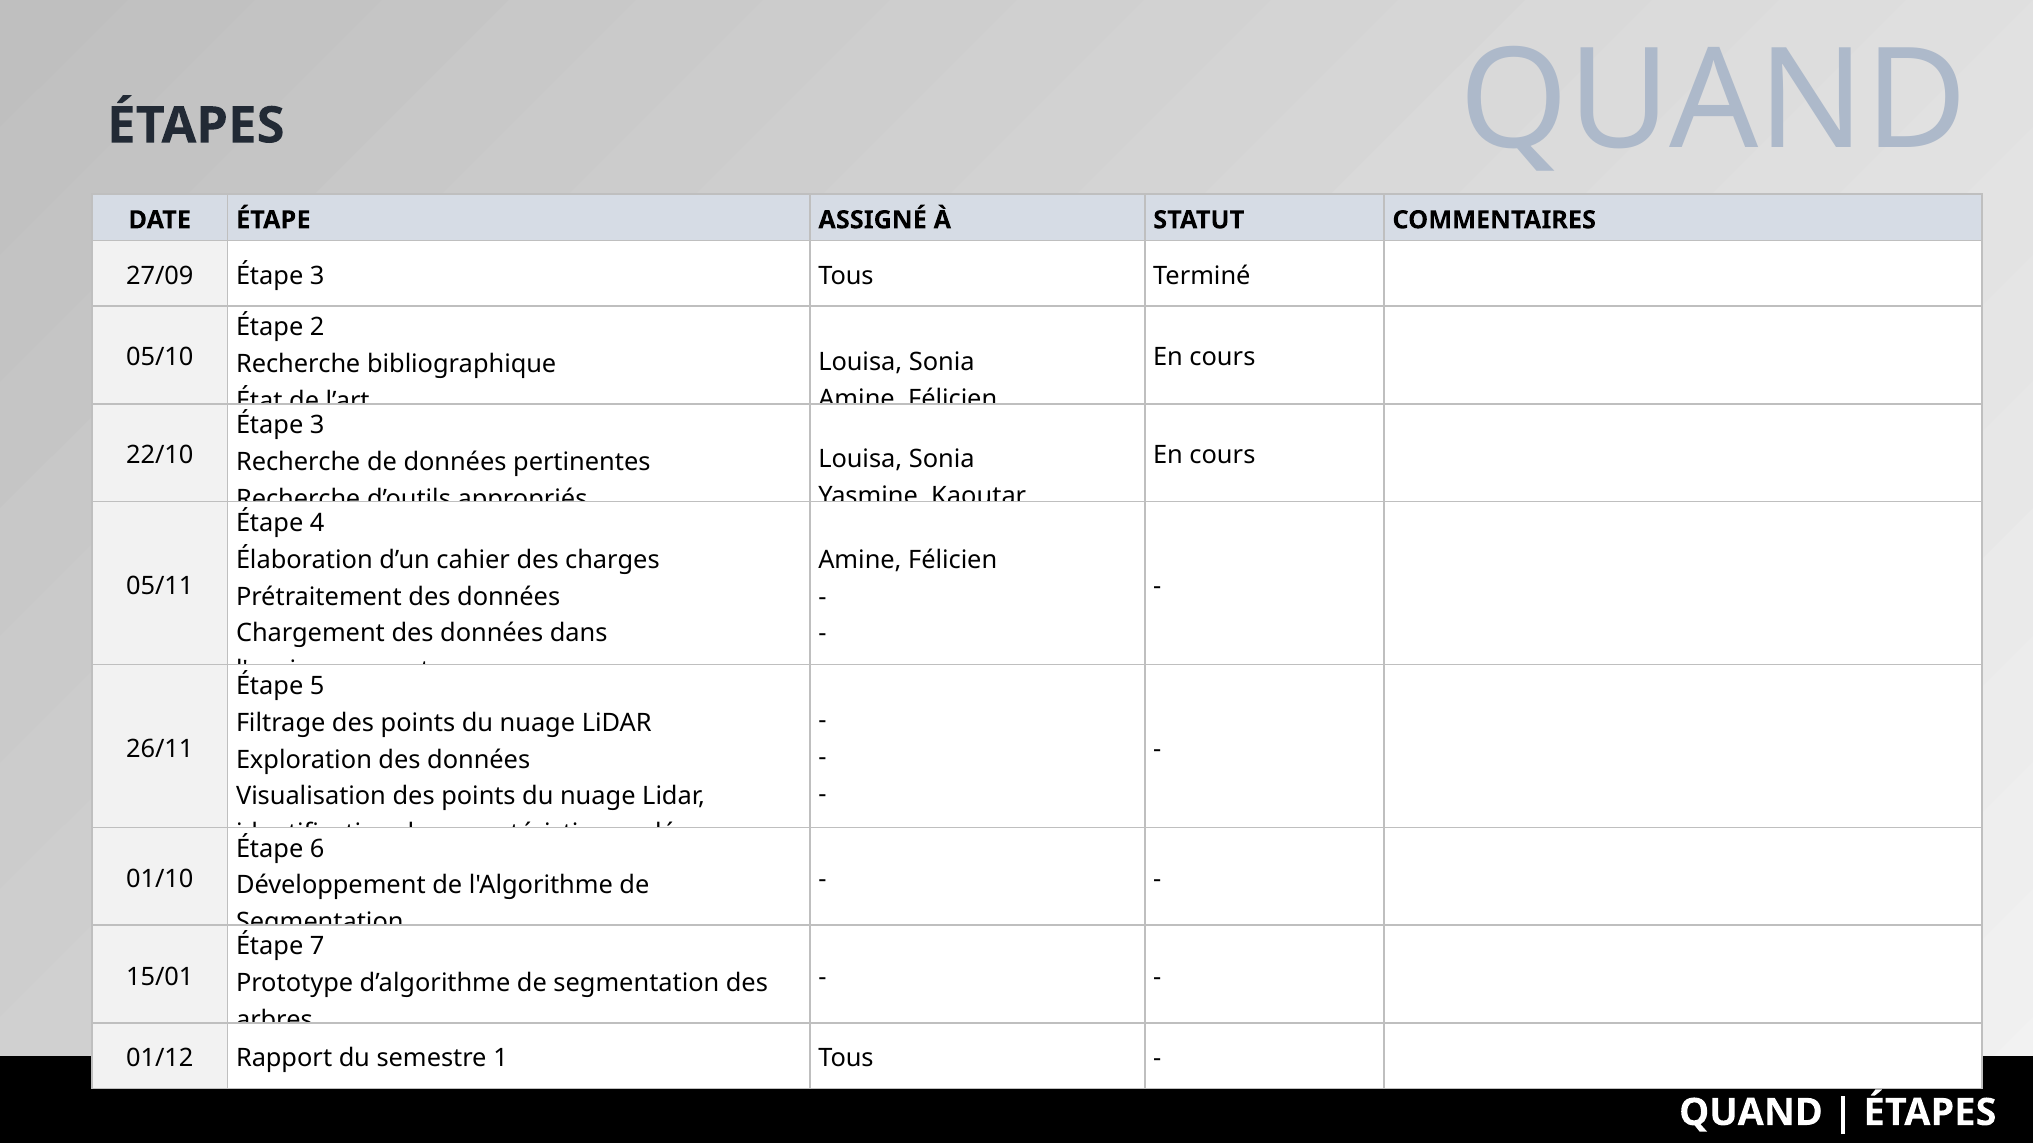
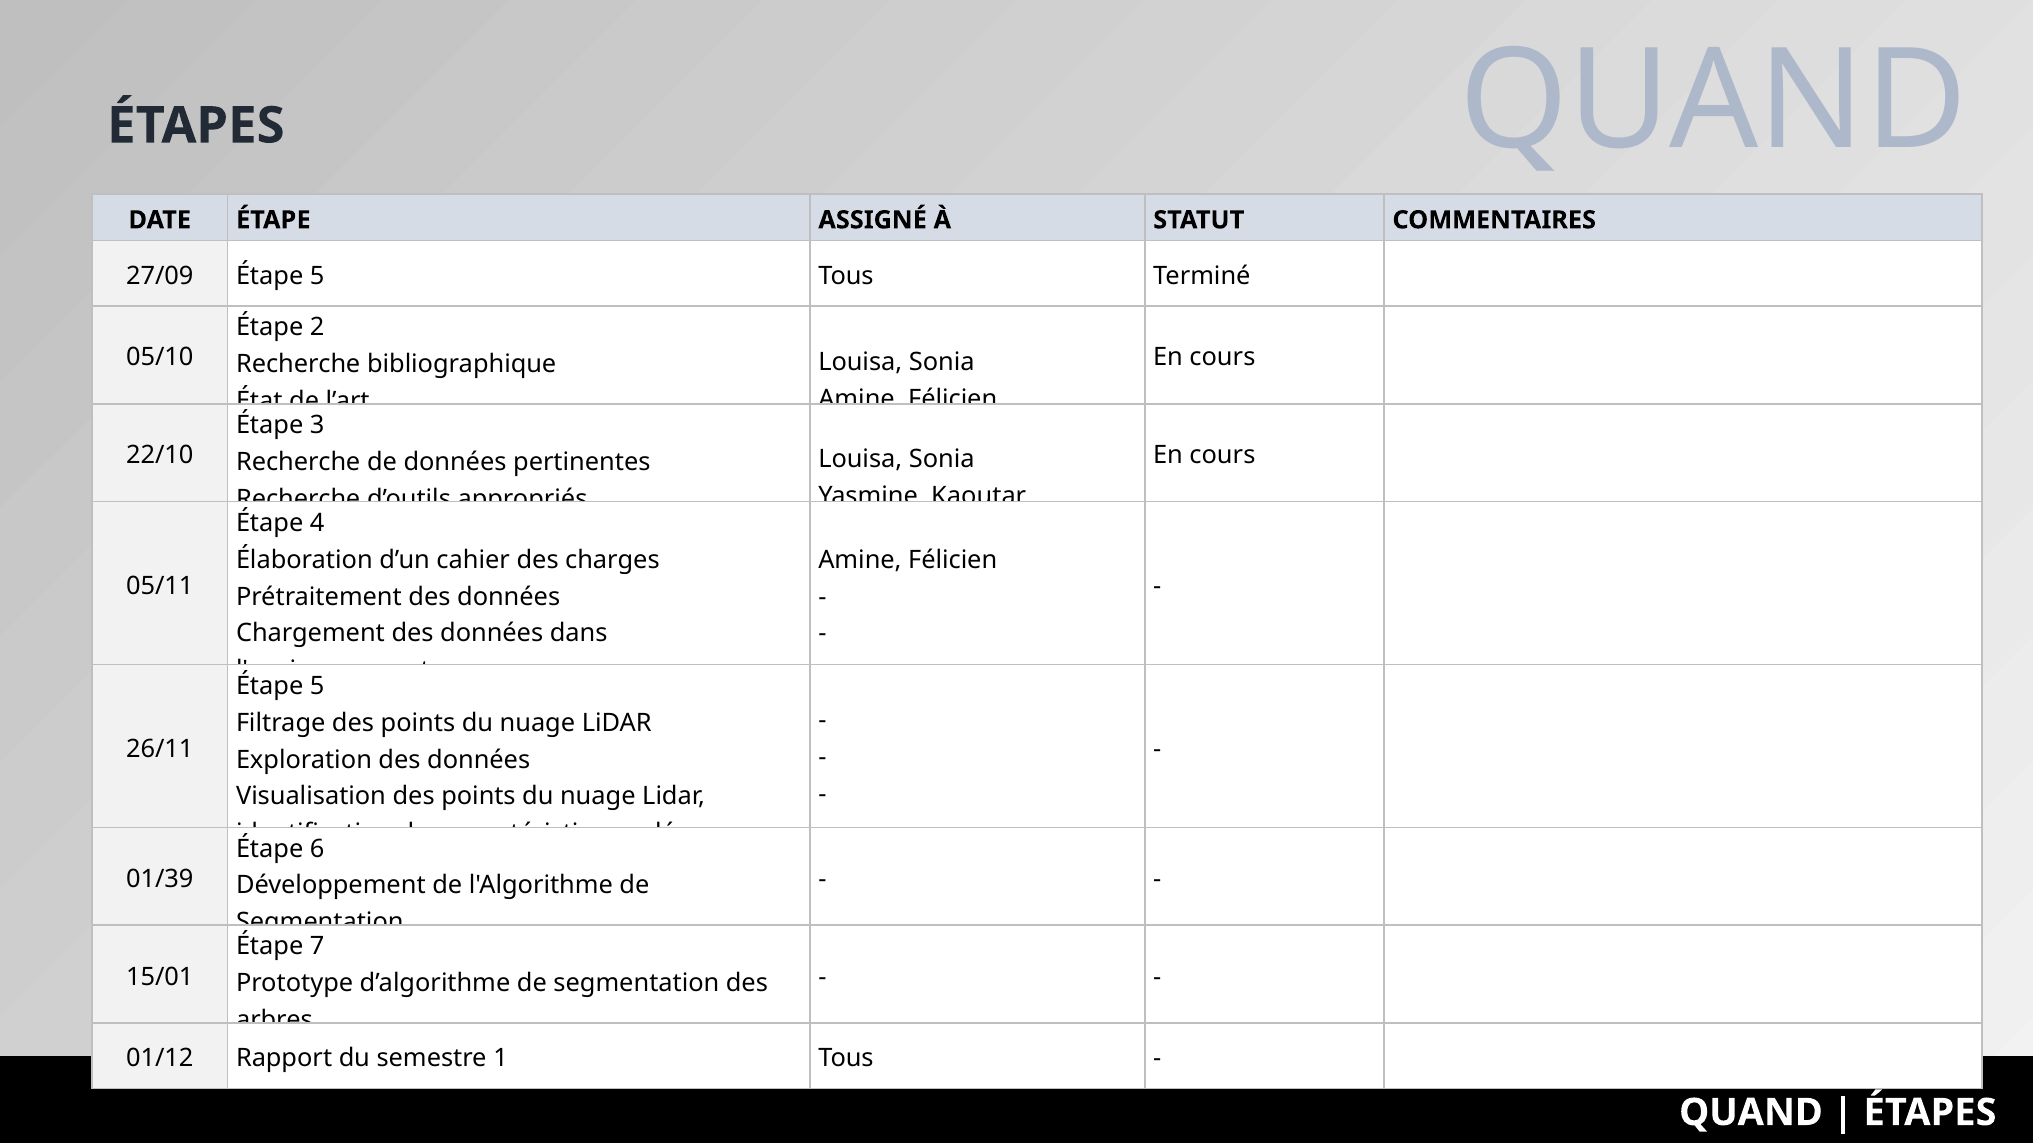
27/09 Étape 3: 3 -> 5 (317, 276)
01/10: 01/10 -> 01/39 (160, 880)
